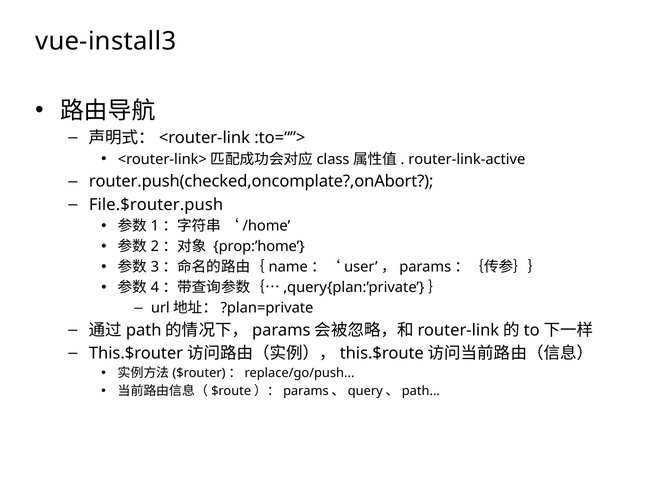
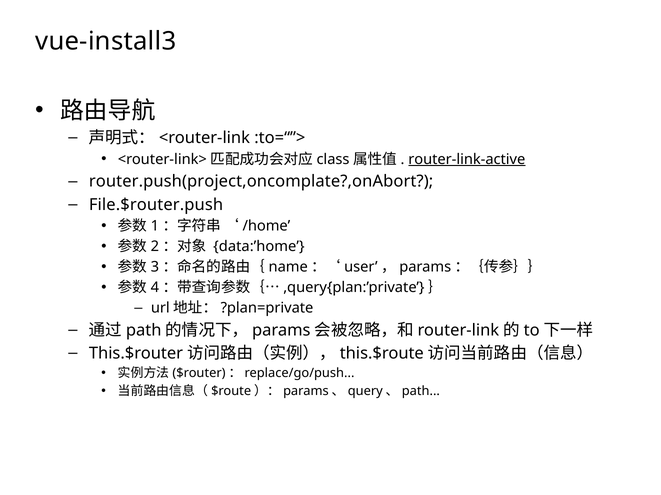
router-link-active underline: none -> present (467, 160)
router.push(checked,oncomplate?,onAbort: router.push(checked,oncomplate?,onAbort -> router.push(project,oncomplate?,onAbort (261, 182)
prop:’home: prop:’home -> data:’home (259, 247)
